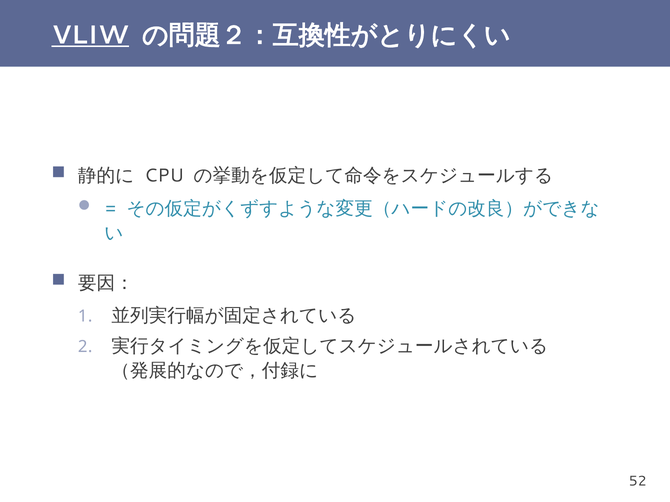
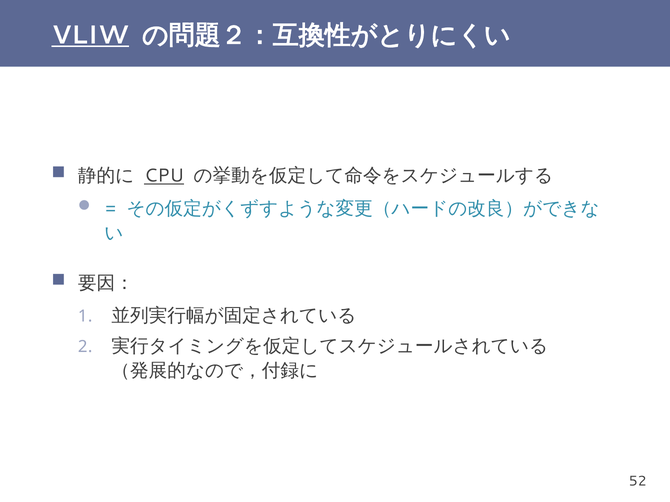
CPU underline: none -> present (164, 176)
